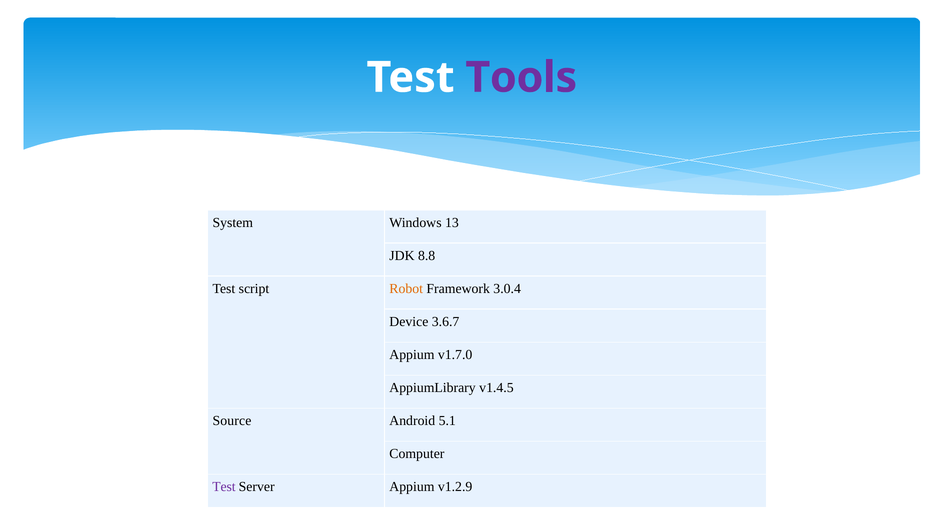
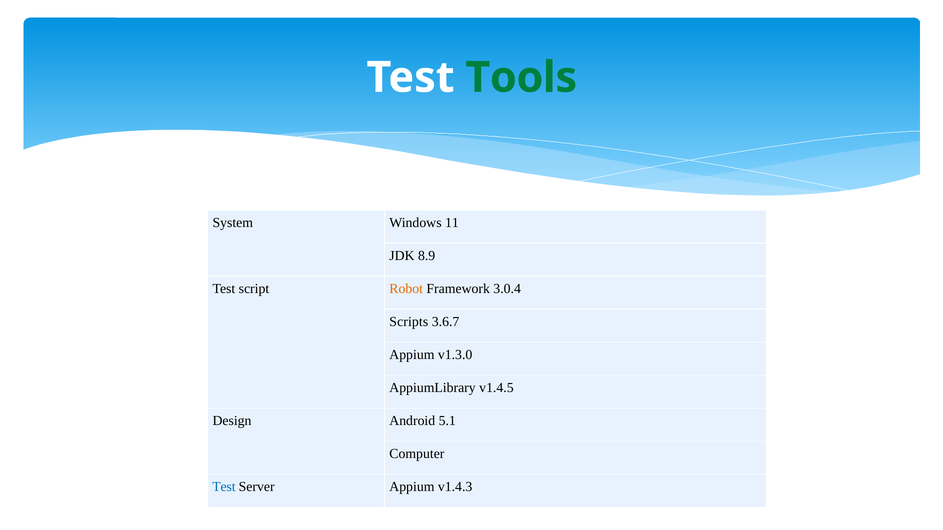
Tools colour: purple -> green (521, 78)
13: 13 -> 11 (452, 223)
8.8: 8.8 -> 8.9 (427, 256)
Device: Device -> Scripts (409, 322)
v1.7.0: v1.7.0 -> v1.3.0 (455, 355)
Source: Source -> Design (232, 421)
Test colour: purple -> blue (224, 487)
v1.2.9: v1.2.9 -> v1.4.3 (455, 487)
